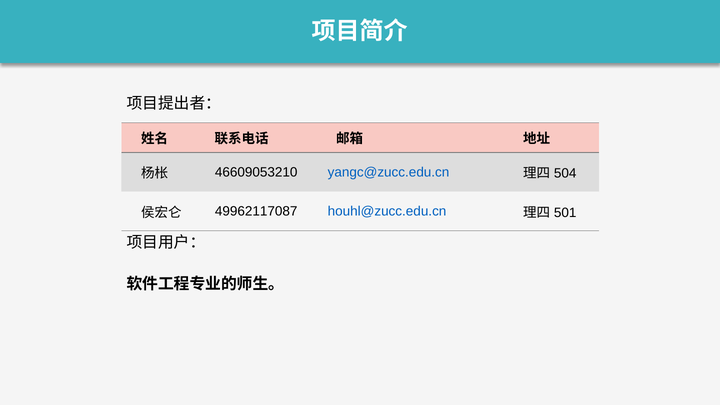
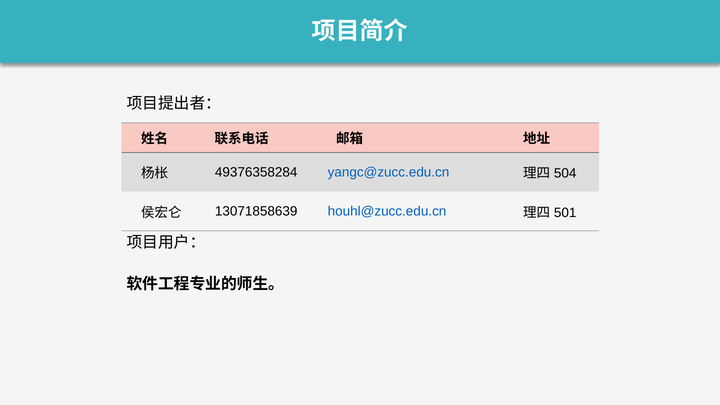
46609053210: 46609053210 -> 49376358284 (256, 172)
49962117087: 49962117087 -> 13071858639 (256, 212)
